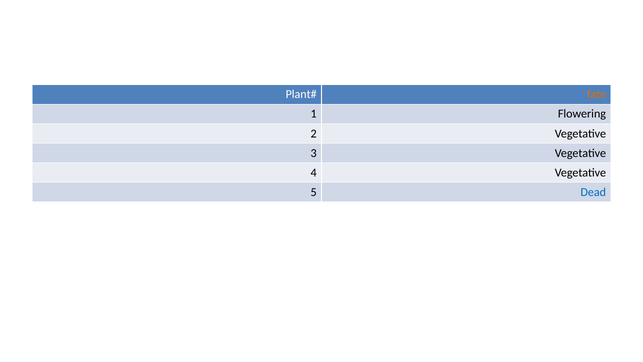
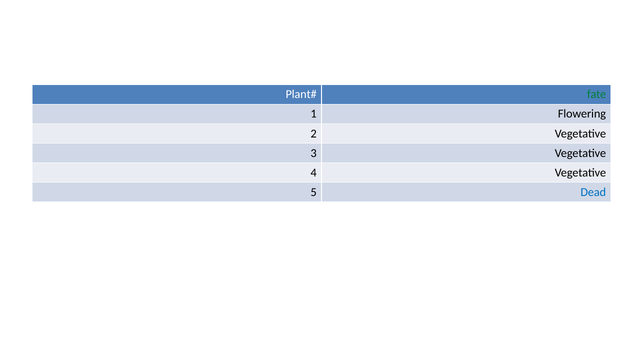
fate colour: orange -> green (597, 94)
